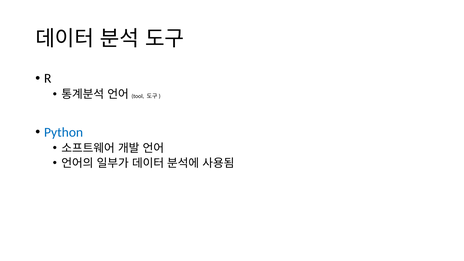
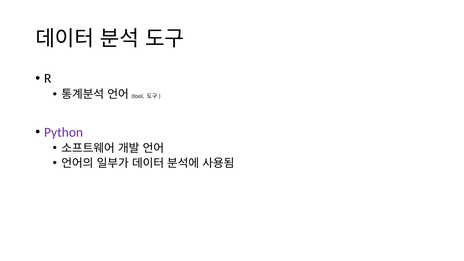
Python colour: blue -> purple (64, 132)
